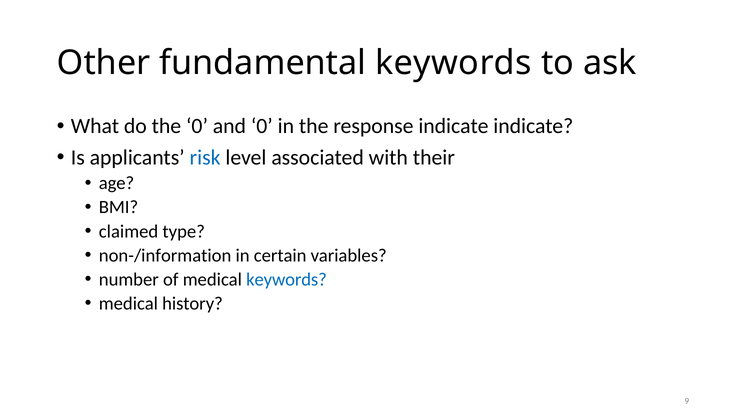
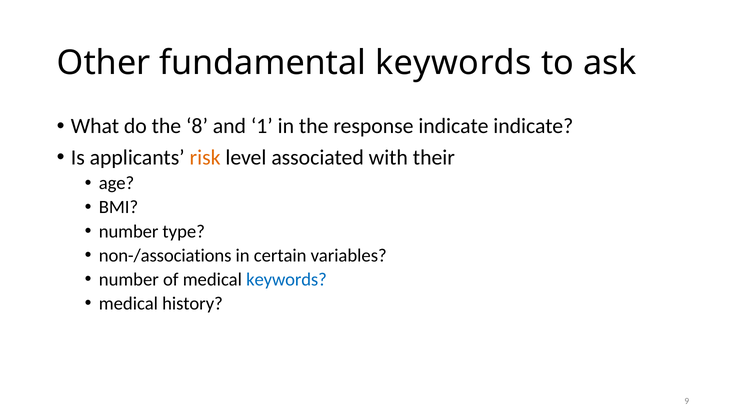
the 0: 0 -> 8 (197, 126)
and 0: 0 -> 1 (262, 126)
risk colour: blue -> orange (205, 157)
claimed: claimed -> number (129, 231)
non-/information: non-/information -> non-/associations (165, 255)
